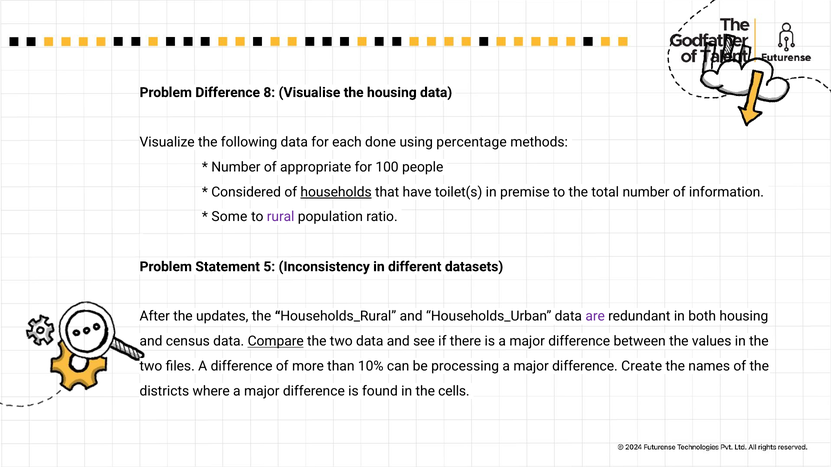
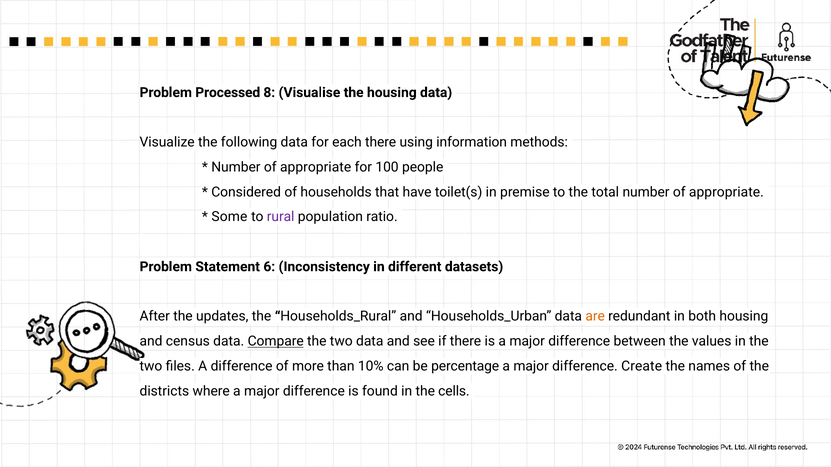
Problem Difference: Difference -> Processed (228, 93)
each done: done -> there (381, 142)
percentage: percentage -> information (472, 142)
households underline: present -> none (336, 192)
total number of information: information -> appropriate (726, 192)
5: 5 -> 6 (269, 267)
are colour: purple -> orange (595, 317)
processing: processing -> percentage (465, 367)
